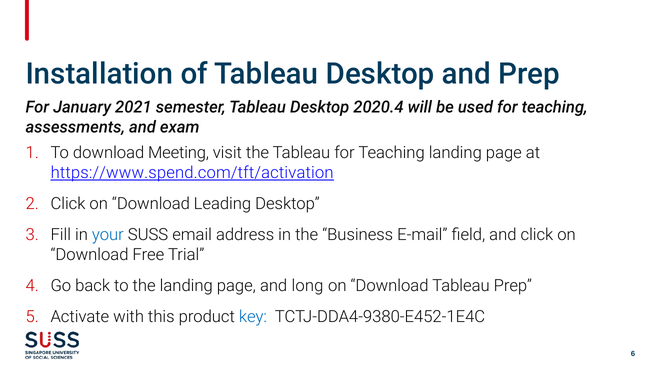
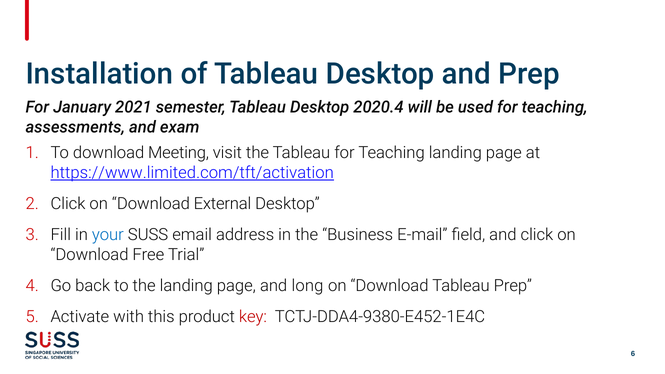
https://www.spend.com/tft/activation: https://www.spend.com/tft/activation -> https://www.limited.com/tft/activation (192, 173)
Leading: Leading -> External (222, 204)
key colour: blue -> red (253, 317)
